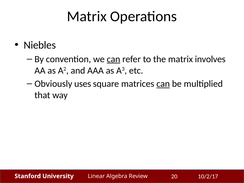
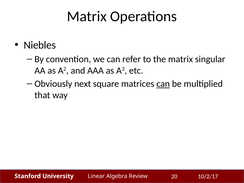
can underline: present -> none (113, 59)
involves: involves -> singular (210, 59)
uses: uses -> next (83, 84)
